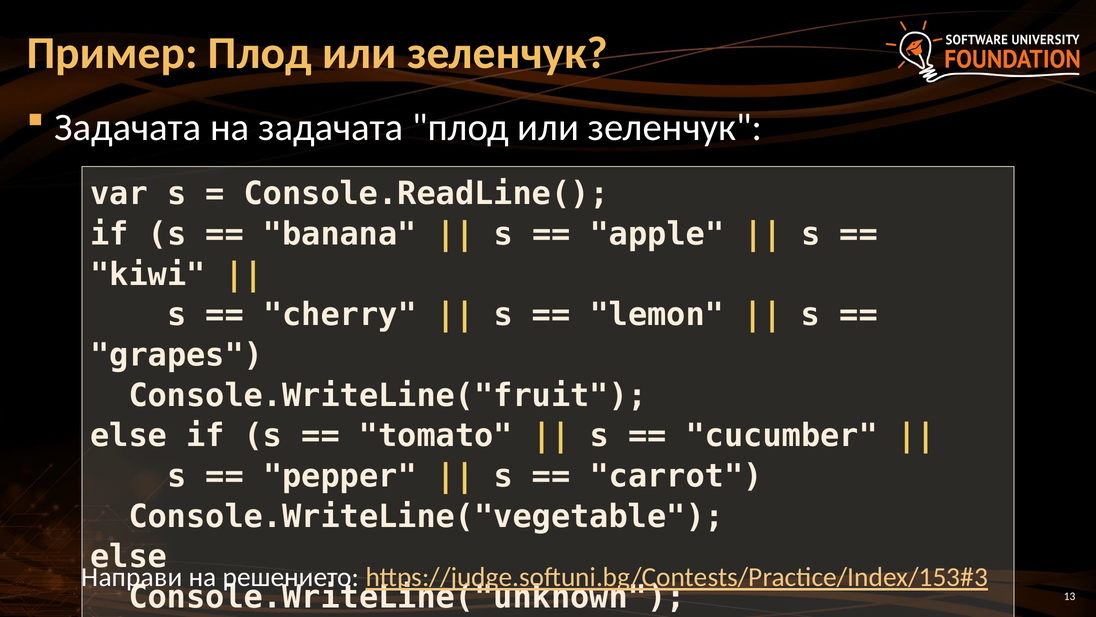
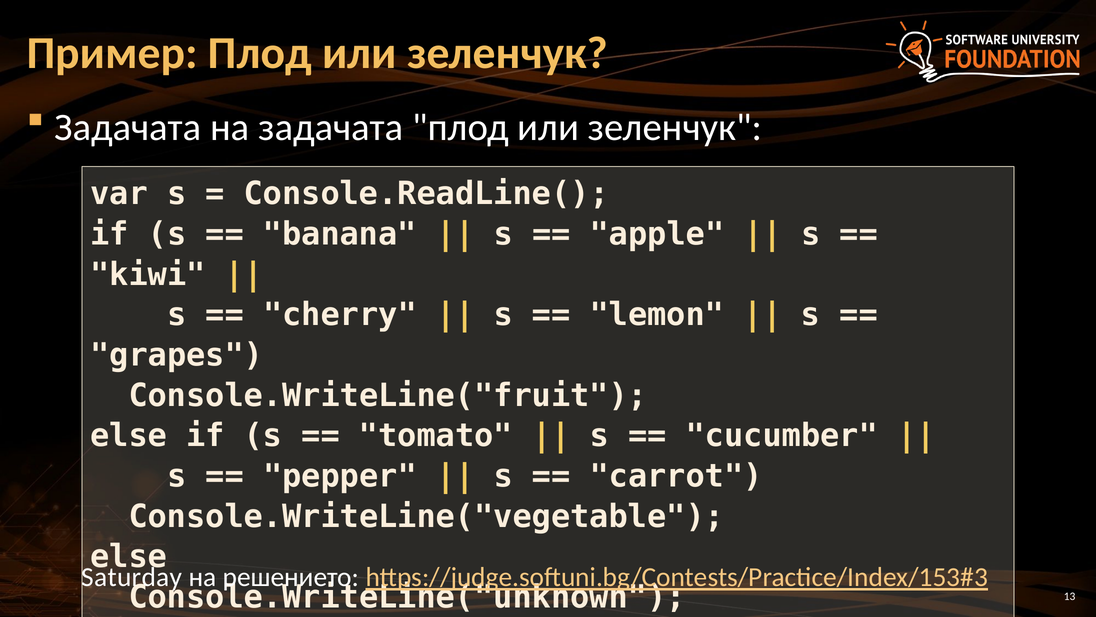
Направи: Направи -> Saturday (132, 577)
